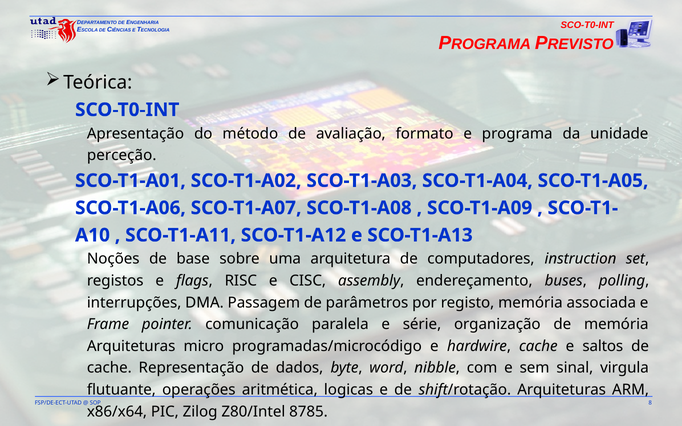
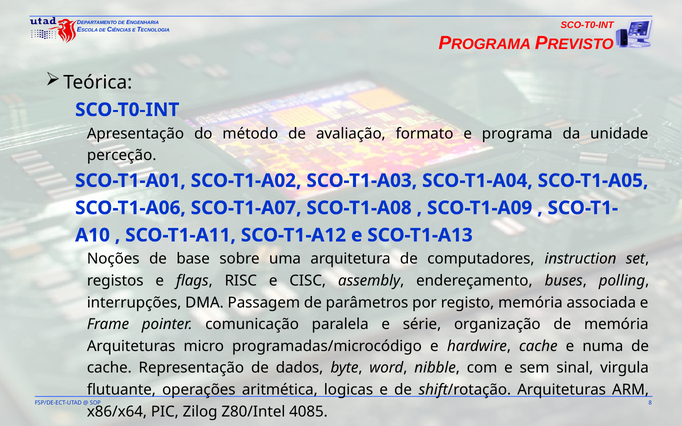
saltos: saltos -> numa (603, 346)
8785: 8785 -> 4085 (308, 412)
